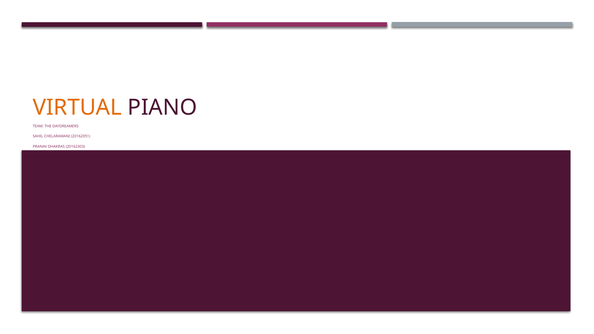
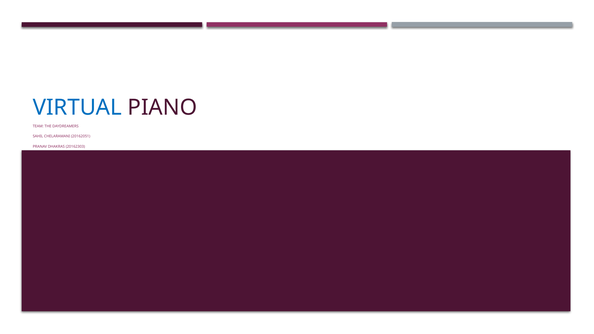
VIRTUAL colour: orange -> blue (77, 108)
